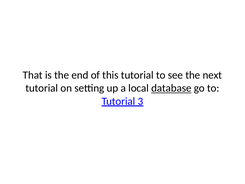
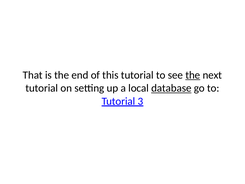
the underline: none -> present (193, 75)
